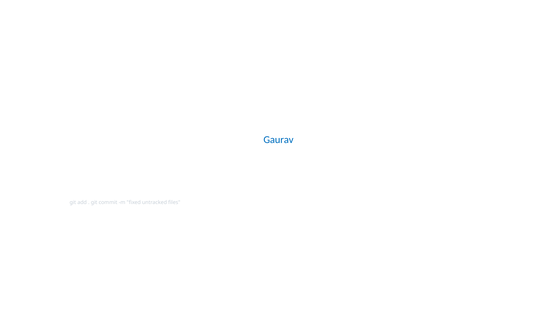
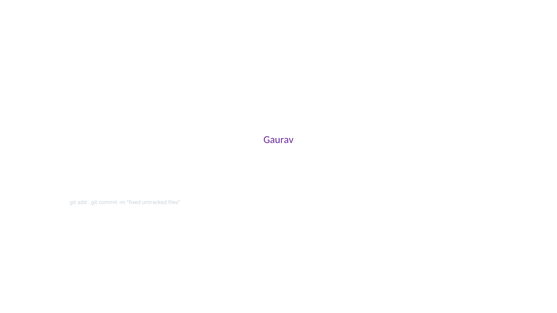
Gaurav colour: blue -> purple (278, 140)
